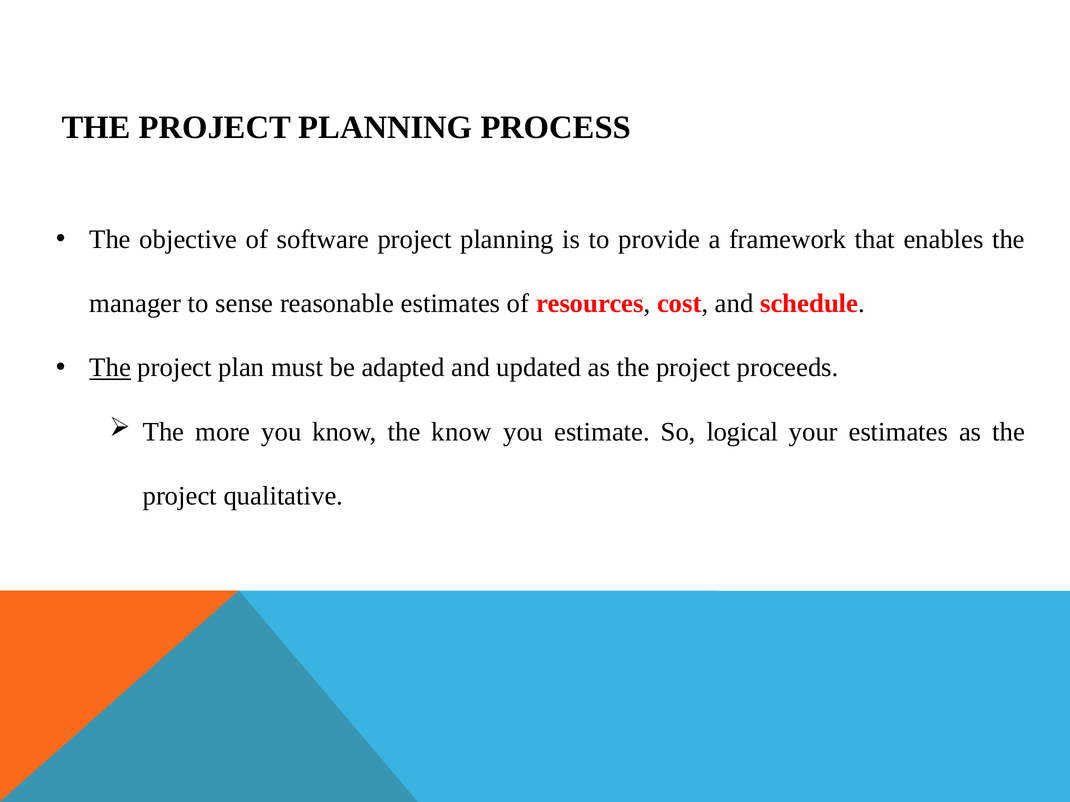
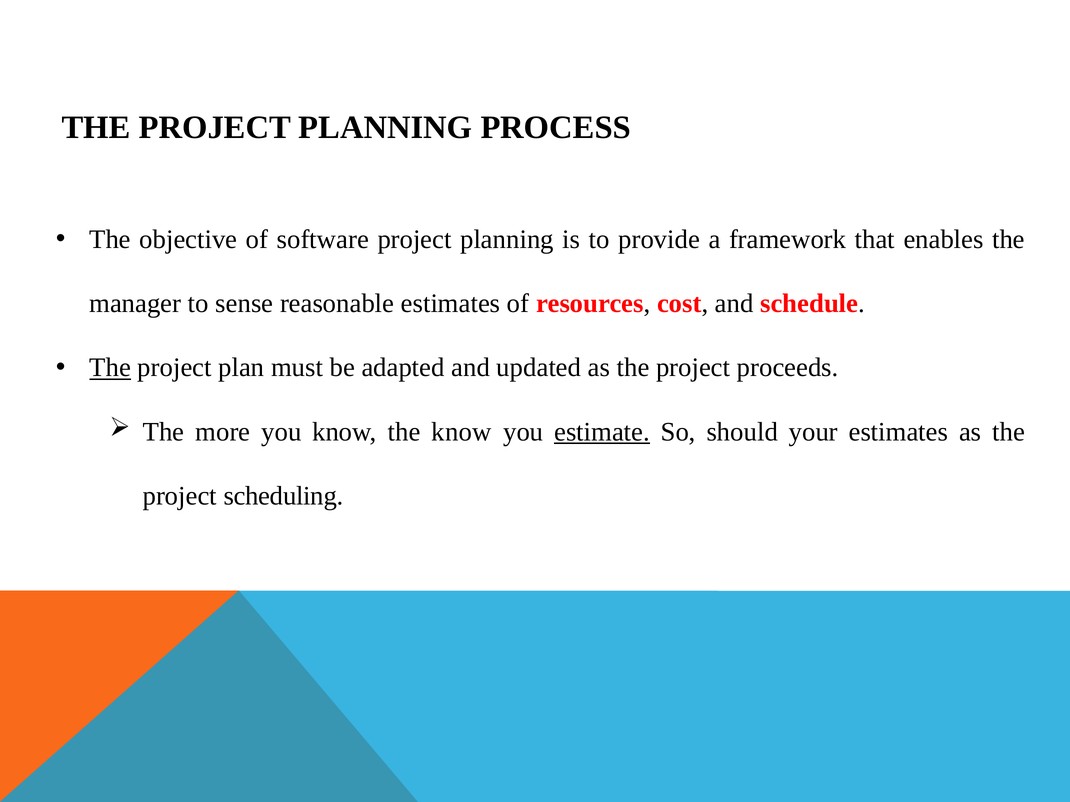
estimate underline: none -> present (602, 432)
logical: logical -> should (742, 432)
qualitative: qualitative -> scheduling (283, 496)
